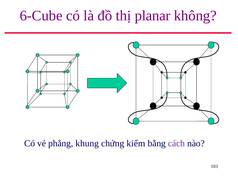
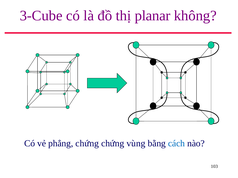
6-Cube: 6-Cube -> 3-Cube (41, 16)
phẳng khung: khung -> chứng (87, 144)
kiểm: kiểm -> vùng (136, 144)
cách colour: purple -> blue (177, 144)
